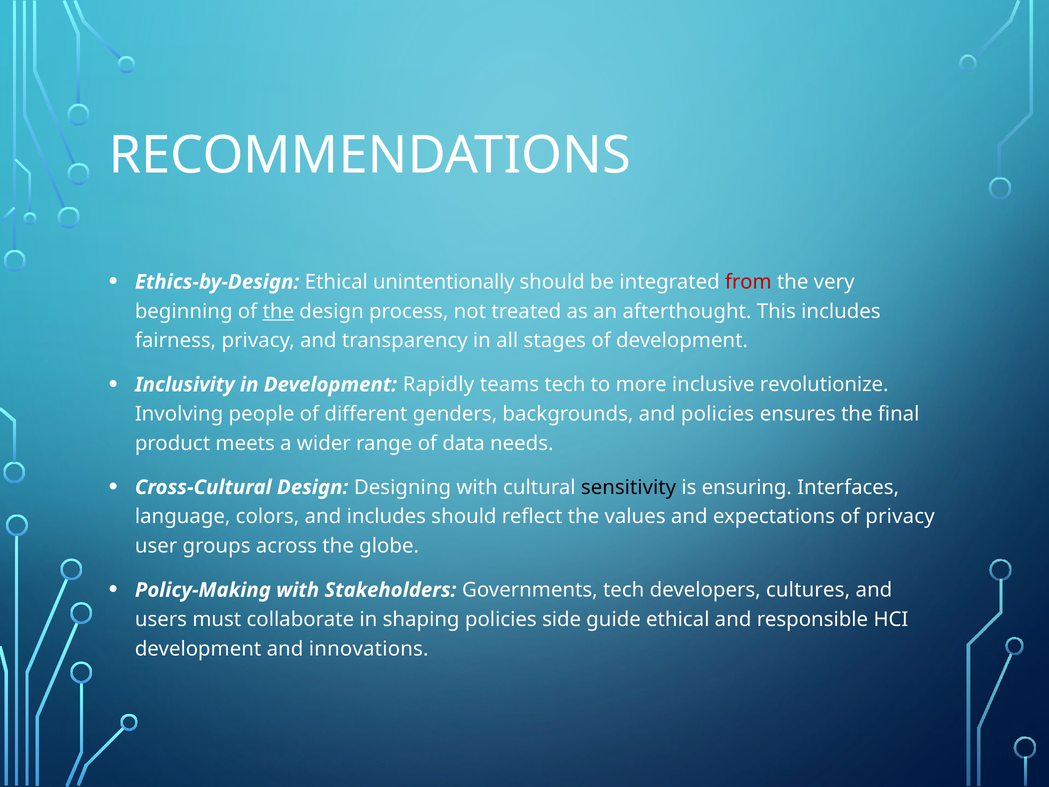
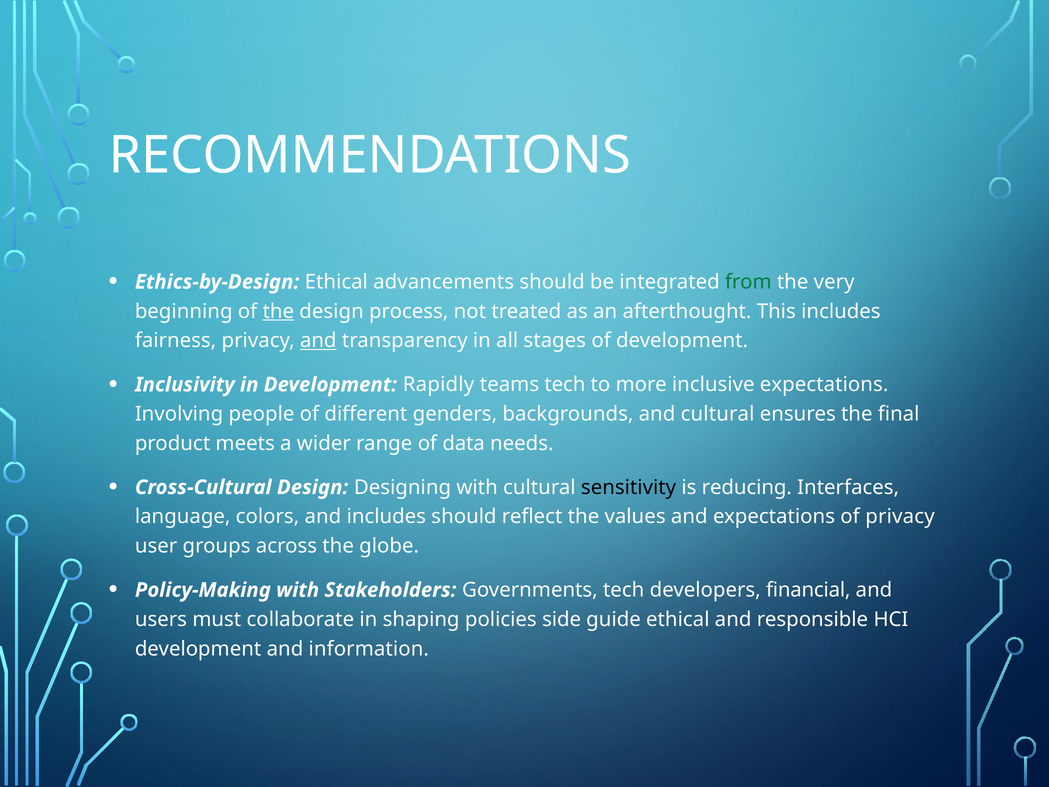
unintentionally: unintentionally -> advancements (444, 282)
from colour: red -> green (748, 282)
and underline: none -> present (318, 341)
inclusive revolutionize: revolutionize -> expectations (824, 385)
and policies: policies -> cultural (718, 414)
ensuring: ensuring -> reducing (747, 487)
cultures: cultures -> financial (808, 590)
innovations: innovations -> information (369, 649)
